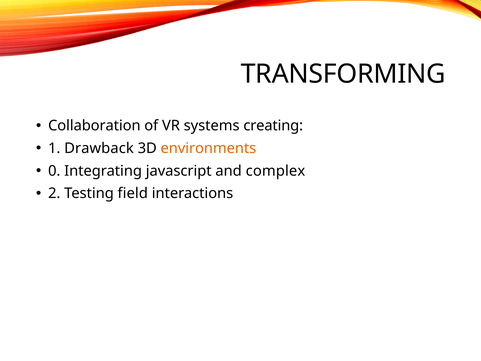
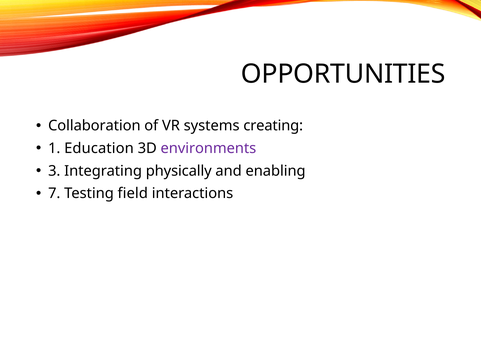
TRANSFORMING: TRANSFORMING -> OPPORTUNITIES (343, 74)
Drawback: Drawback -> Education (99, 148)
environments colour: orange -> purple (208, 148)
0: 0 -> 3 (54, 171)
javascript: javascript -> physically (179, 171)
complex: complex -> enabling (276, 171)
2: 2 -> 7 (54, 193)
